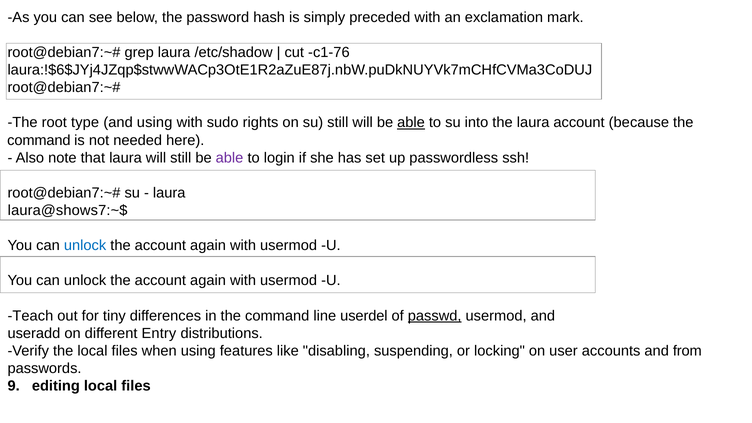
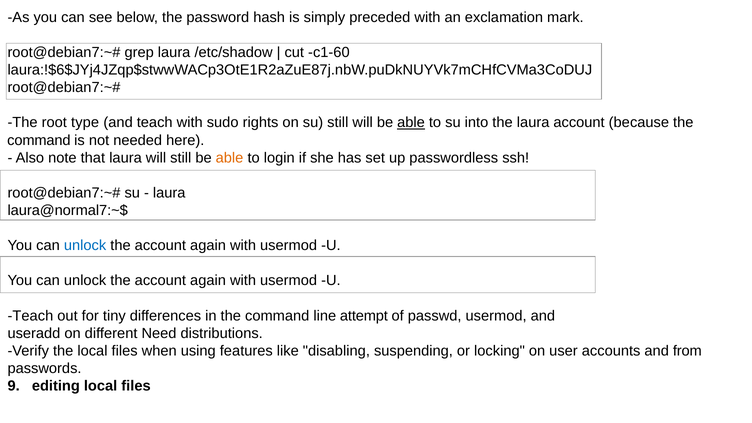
c1-76: c1-76 -> c1-60 (329, 52)
and using: using -> teach (155, 123)
able colour: purple -> orange (230, 158)
laura@shows7:~$: laura@shows7:~$ -> laura@normal7:~$ (68, 210)
userdel: userdel -> attempt (364, 316)
passwd underline: present -> none (435, 316)
Entry: Entry -> Need (159, 333)
